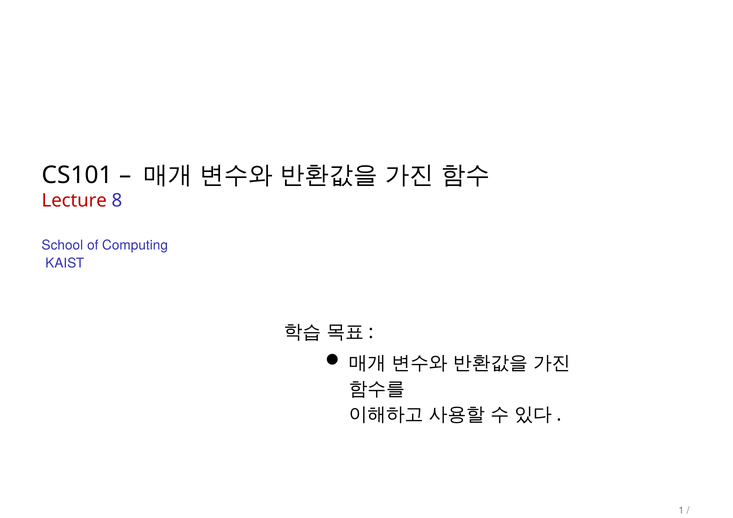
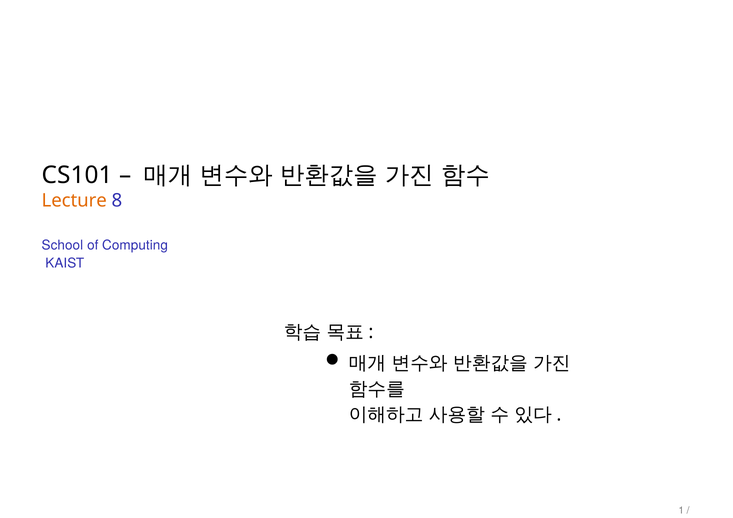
Lecture colour: red -> orange (74, 201)
